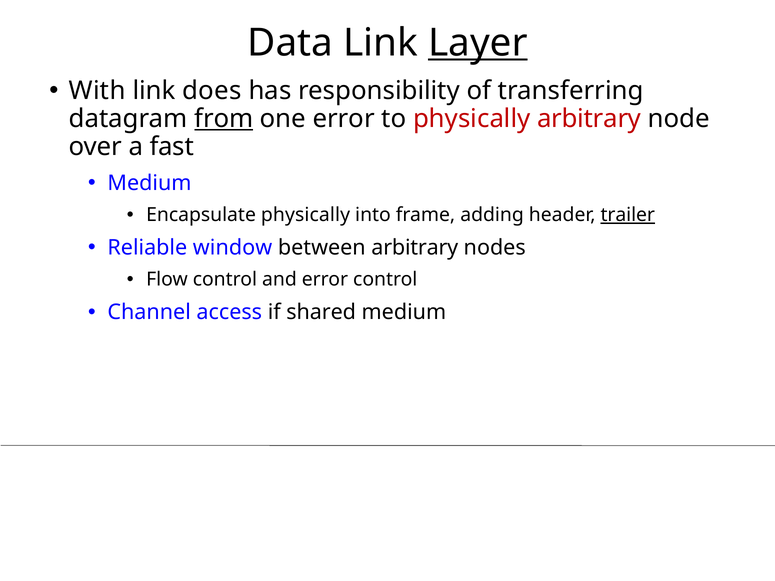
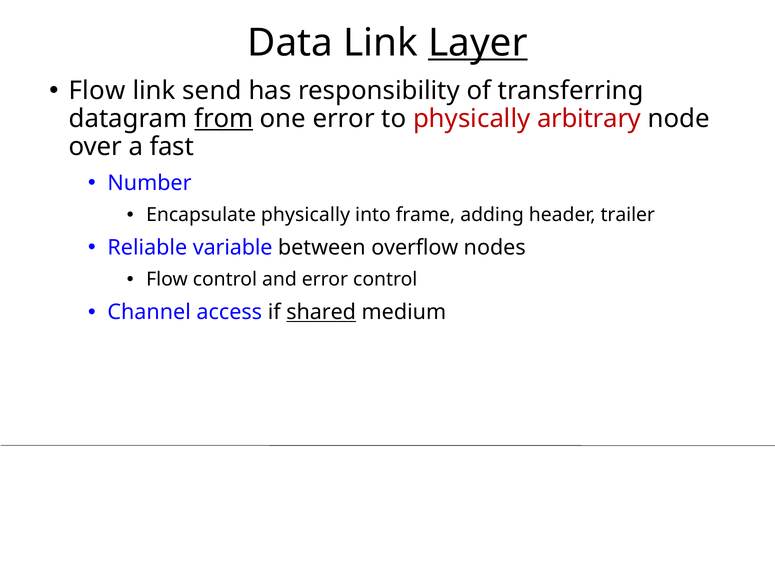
With: With -> Flow (97, 91)
does: does -> send (212, 91)
Medium: Medium -> Number (149, 183)
trailer underline: present -> none (628, 215)
window: window -> variable (233, 248)
between arbitrary: arbitrary -> overflow (415, 248)
shared underline: none -> present (321, 312)
